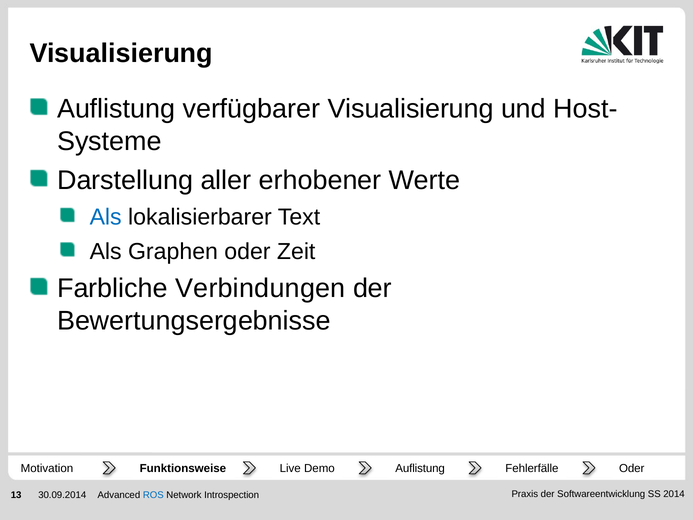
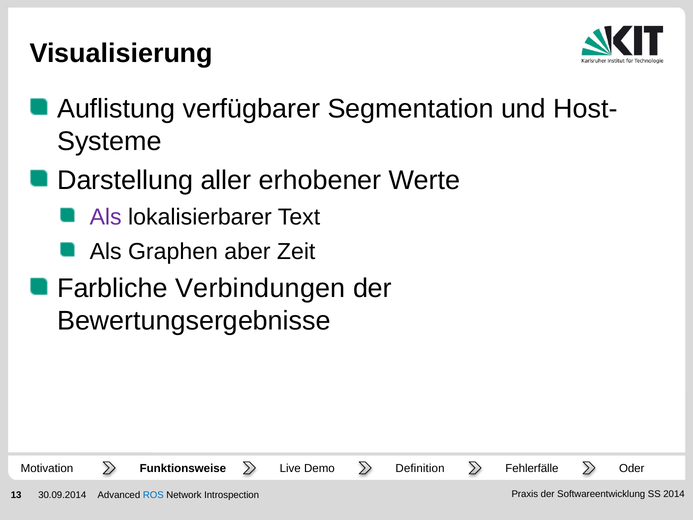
verfügbarer Visualisierung: Visualisierung -> Segmentation (411, 109)
Als colour: blue -> purple (106, 217)
Graphen oder: oder -> aber (247, 251)
Motivation Auflistung: Auflistung -> Definition (420, 468)
